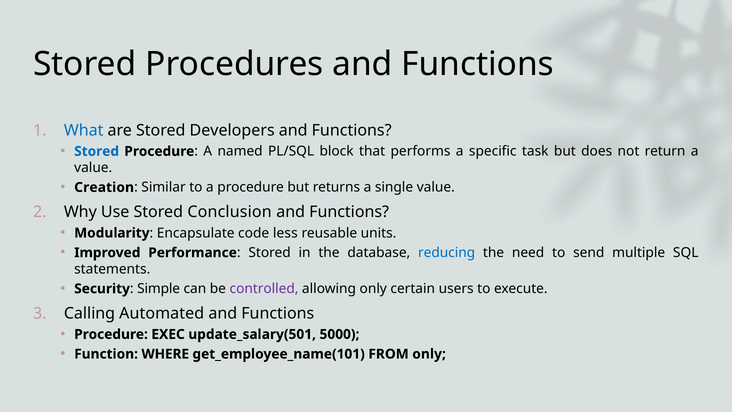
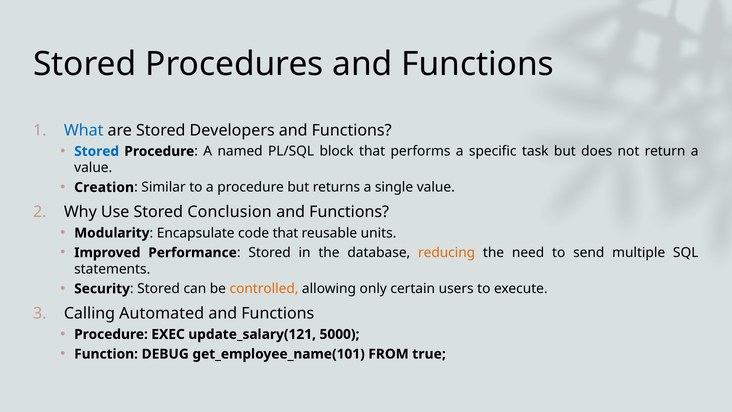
code less: less -> that (285, 233)
reducing colour: blue -> orange (447, 253)
Simple: Simple -> Stored (159, 289)
controlled colour: purple -> orange (264, 289)
update_salary(501: update_salary(501 -> update_salary(121 (252, 334)
WHERE: WHERE -> DEBUG (165, 354)
FROM only: only -> true (429, 354)
